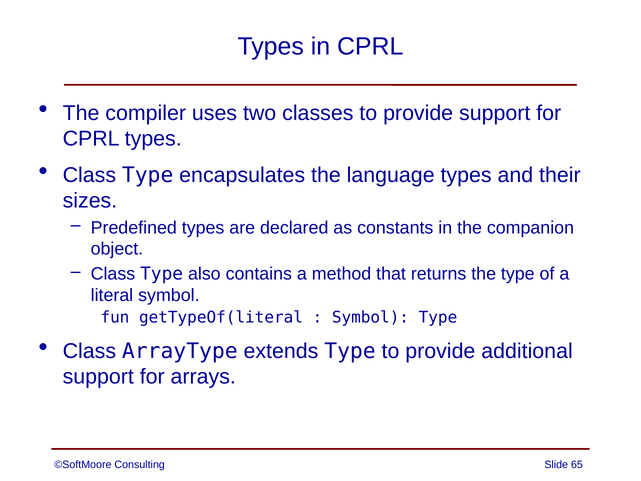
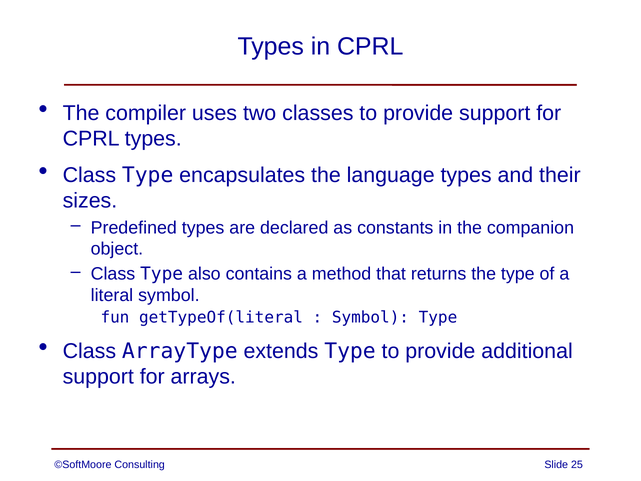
65: 65 -> 25 (577, 464)
